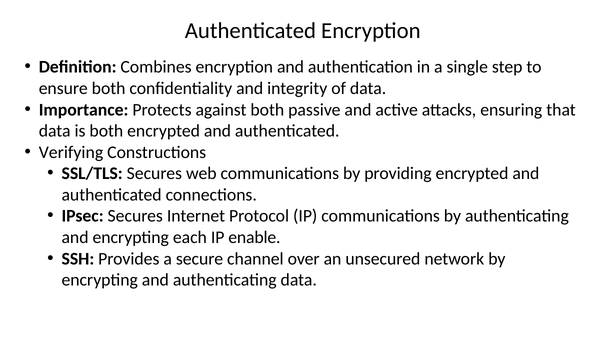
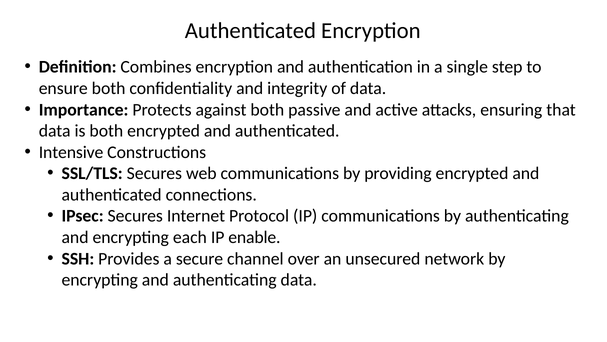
Verifying: Verifying -> Intensive (71, 152)
